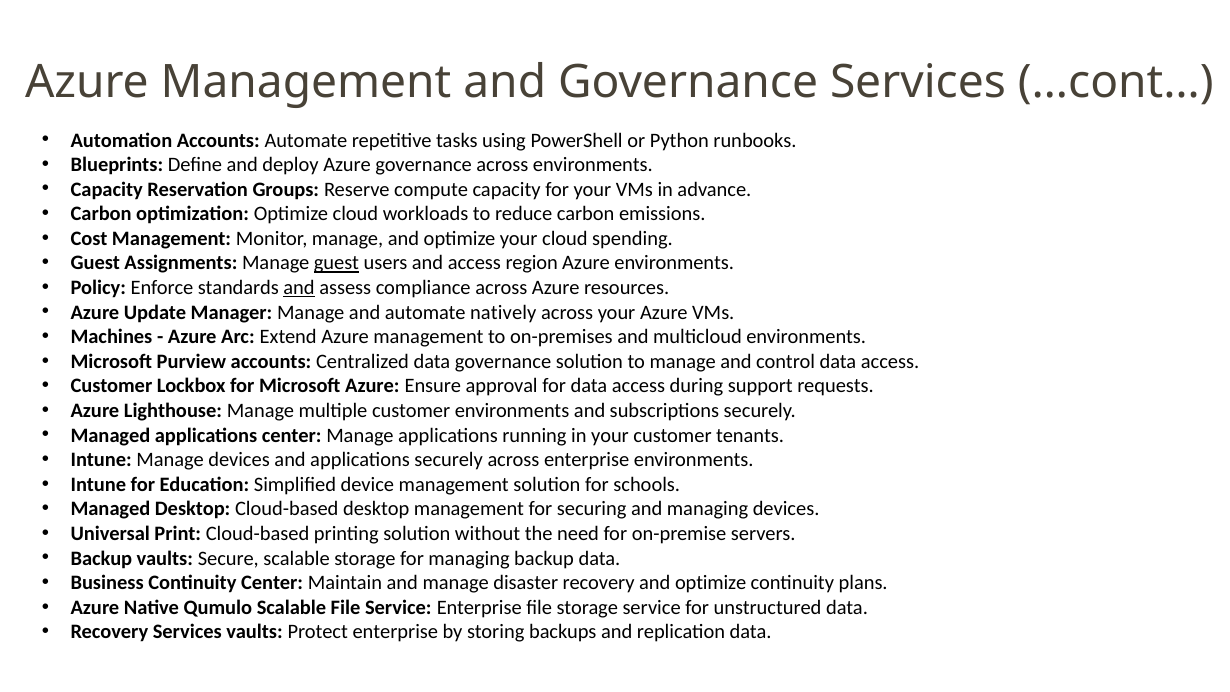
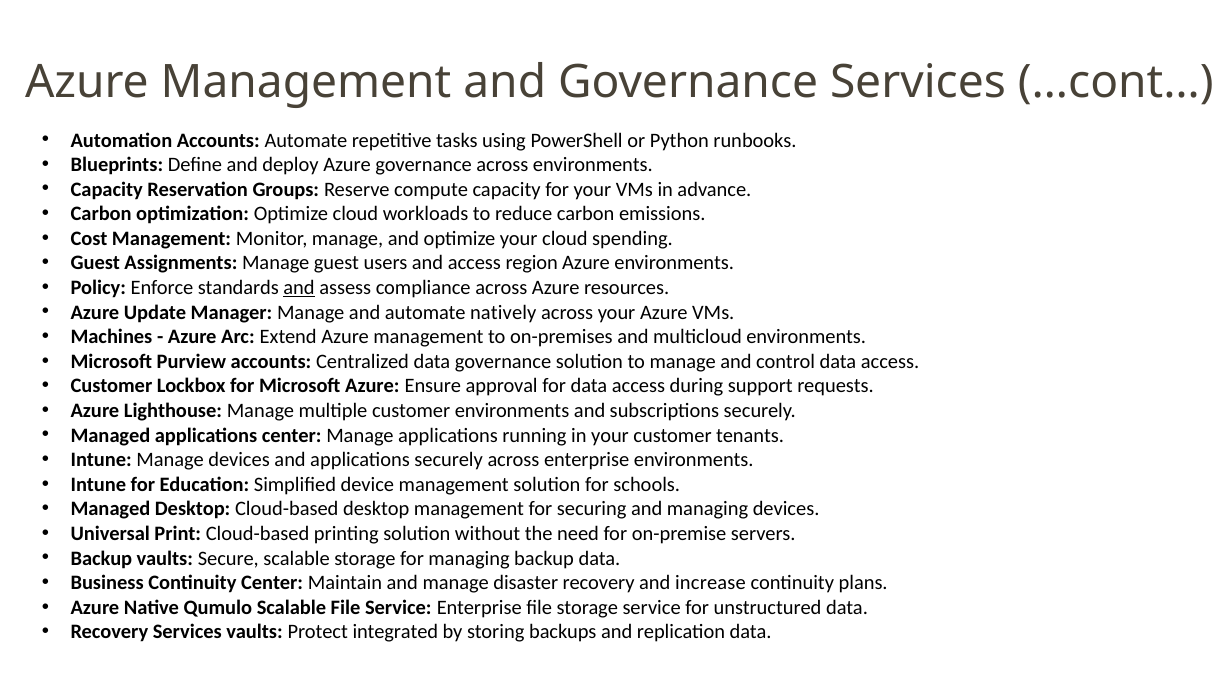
guest underline: present -> none (336, 263)
recovery and optimize: optimize -> increase (710, 583)
Protect enterprise: enterprise -> integrated (395, 632)
